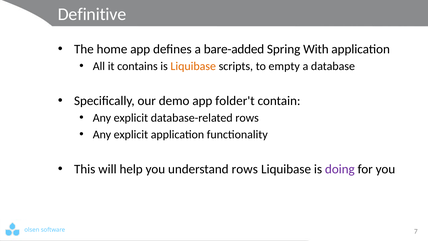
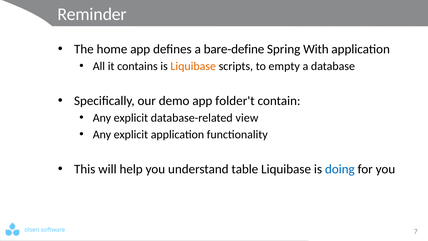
Definitive: Definitive -> Reminder (92, 14)
bare-added: bare-added -> bare-define (234, 49)
database-related rows: rows -> view (247, 118)
understand rows: rows -> table (245, 169)
doing colour: purple -> blue (340, 169)
